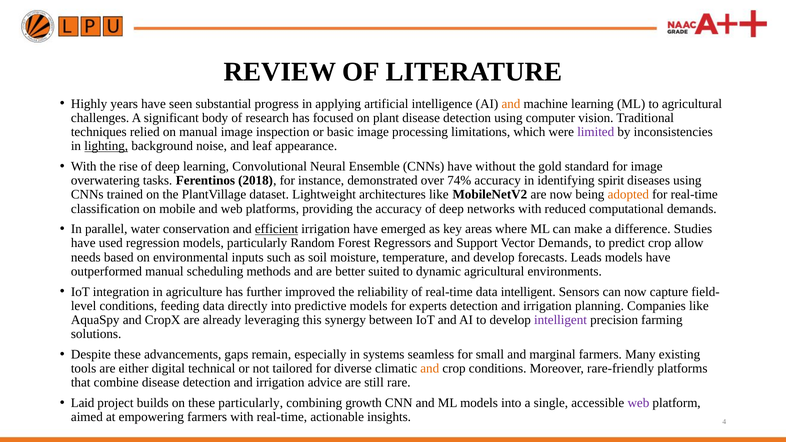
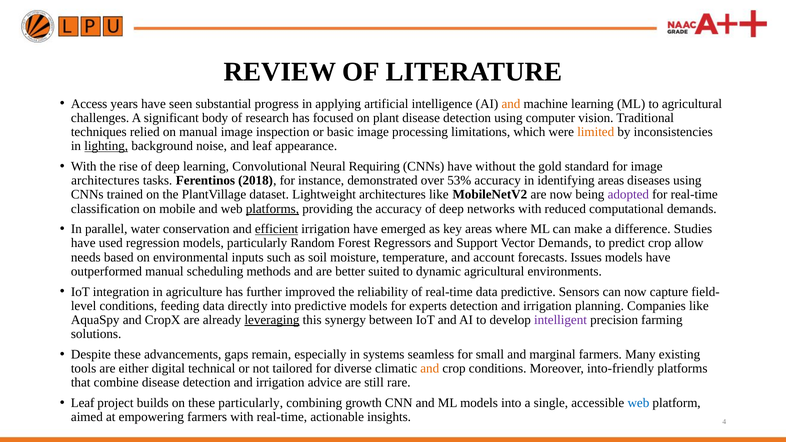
Highly: Highly -> Access (89, 104)
limited colour: purple -> orange (596, 132)
Ensemble: Ensemble -> Requiring (374, 166)
overwatering: overwatering -> architectures (105, 181)
74%: 74% -> 53% (459, 181)
identifying spirit: spirit -> areas (611, 181)
adopted colour: orange -> purple (628, 195)
platforms underline: none -> present (272, 209)
and develop: develop -> account (494, 257)
Leads: Leads -> Issues (586, 257)
data intelligent: intelligent -> predictive (528, 292)
leveraging underline: none -> present (272, 320)
rare-friendly: rare-friendly -> into-friendly (621, 369)
Laid: Laid -> Leaf (83, 403)
web colour: purple -> blue (638, 403)
